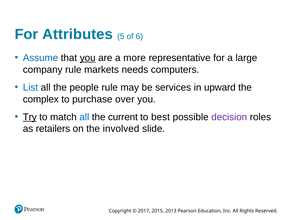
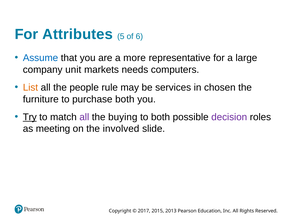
you underline: present -> none (88, 58)
company rule: rule -> unit (73, 70)
List colour: blue -> orange (30, 87)
upward: upward -> chosen (220, 87)
complex: complex -> furniture (41, 99)
purchase over: over -> both (125, 99)
all colour: blue -> purple (84, 117)
current: current -> buying (123, 117)
to best: best -> both (161, 117)
retailers: retailers -> meeting (53, 129)
